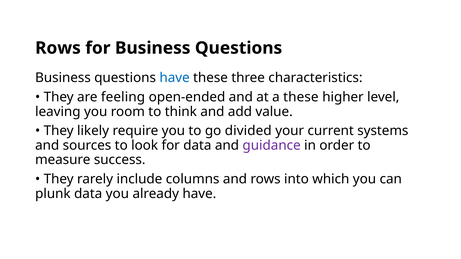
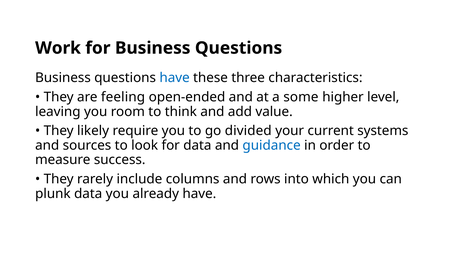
Rows: Rows -> Work (58, 48)
a these: these -> some (301, 97)
guidance colour: purple -> blue (272, 146)
